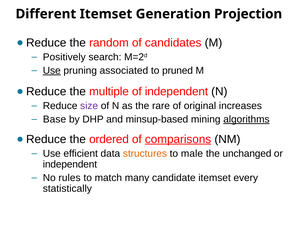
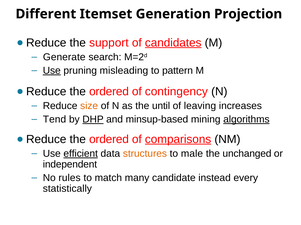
random: random -> support (109, 43)
candidates underline: none -> present (173, 43)
Positively: Positively -> Generate (64, 57)
associated: associated -> misleading (124, 71)
pruned: pruned -> pattern (178, 71)
multiple: multiple -> ordered (109, 92)
of independent: independent -> contingency (176, 92)
size colour: purple -> orange (89, 106)
rare: rare -> until (161, 106)
original: original -> leaving (200, 106)
Base: Base -> Tend (54, 120)
DHP underline: none -> present (93, 120)
efficient underline: none -> present (81, 154)
candidate itemset: itemset -> instead (215, 178)
